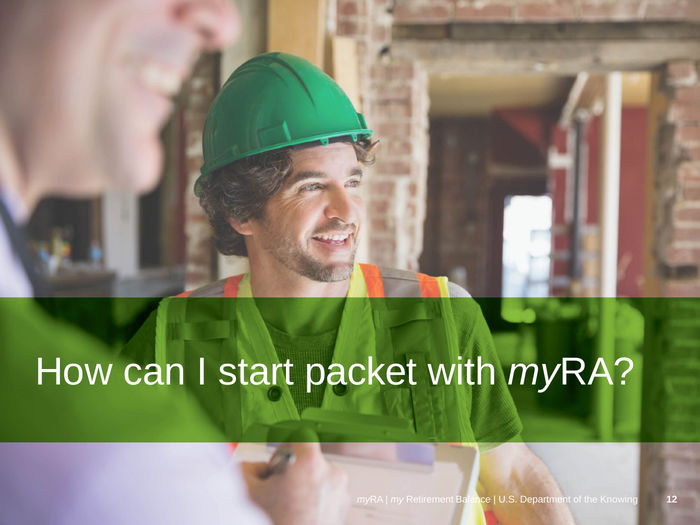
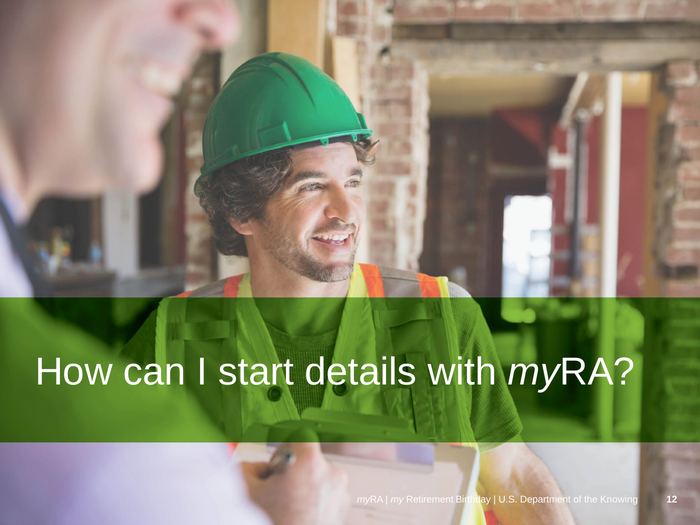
packet: packet -> details (361, 372)
Balance: Balance -> Birthday (473, 500)
